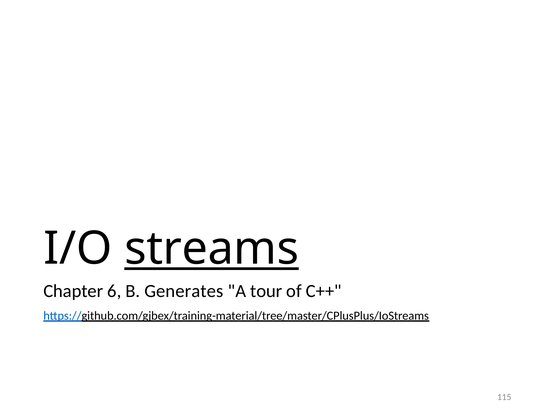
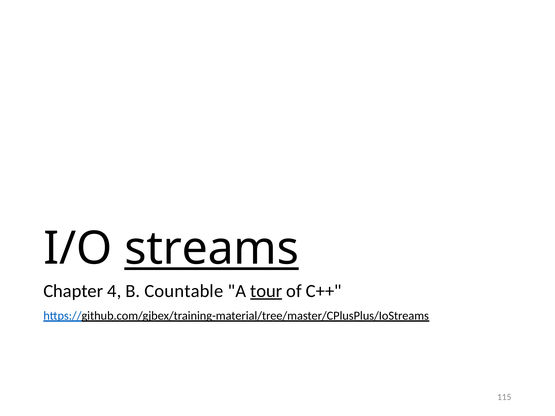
6: 6 -> 4 (114, 291)
Generates: Generates -> Countable (184, 291)
tour underline: none -> present (266, 291)
